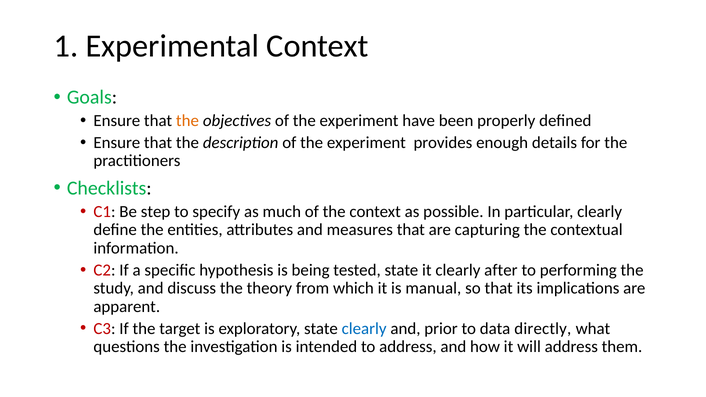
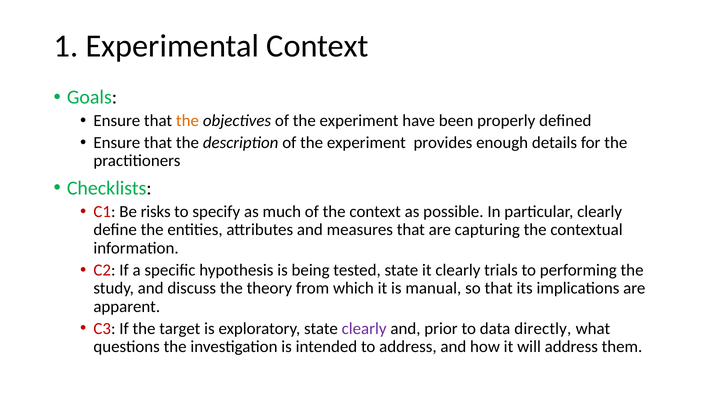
step: step -> risks (156, 212)
after: after -> trials (501, 270)
clearly colour: blue -> purple (364, 329)
